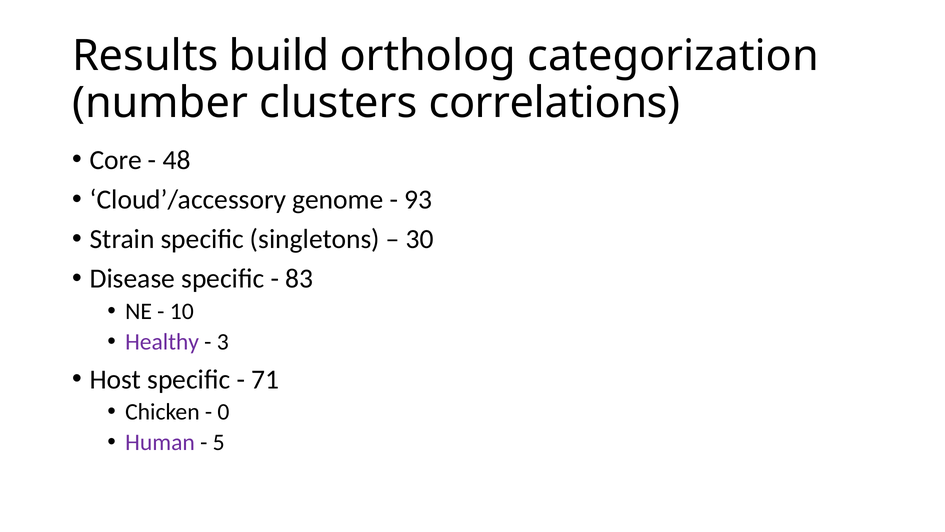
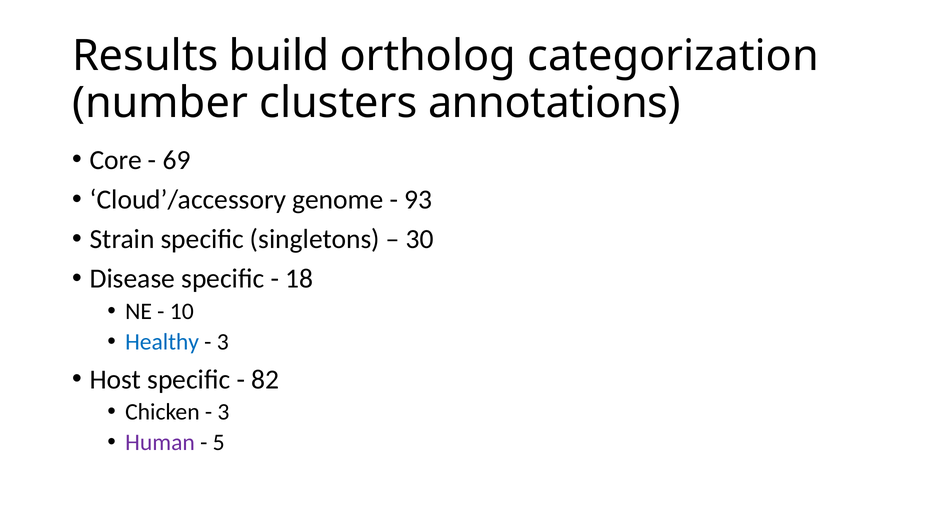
correlations: correlations -> annotations (554, 103)
48: 48 -> 69 (177, 160)
83: 83 -> 18 (299, 279)
Healthy colour: purple -> blue (162, 342)
71: 71 -> 82 (265, 379)
0: 0 -> 3 (223, 412)
